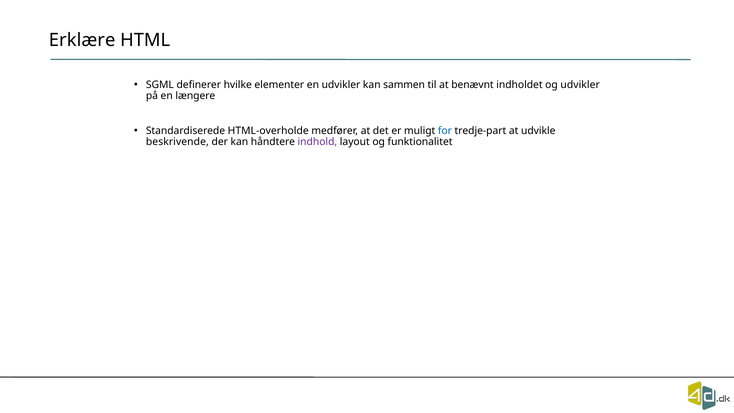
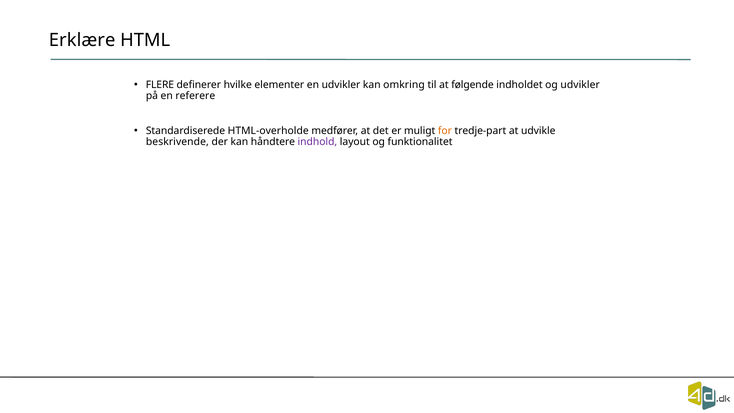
SGML: SGML -> FLERE (160, 85)
sammen: sammen -> omkring (404, 85)
benævnt: benævnt -> følgende (472, 85)
længere: længere -> referere (195, 96)
for colour: blue -> orange (445, 131)
